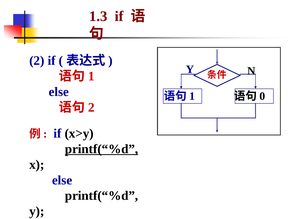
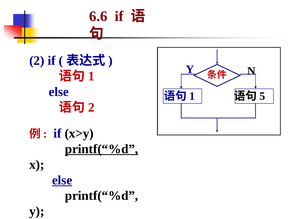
1.3: 1.3 -> 6.6 (98, 16)
0: 0 -> 5 (262, 96)
else underline: none -> present (62, 180)
